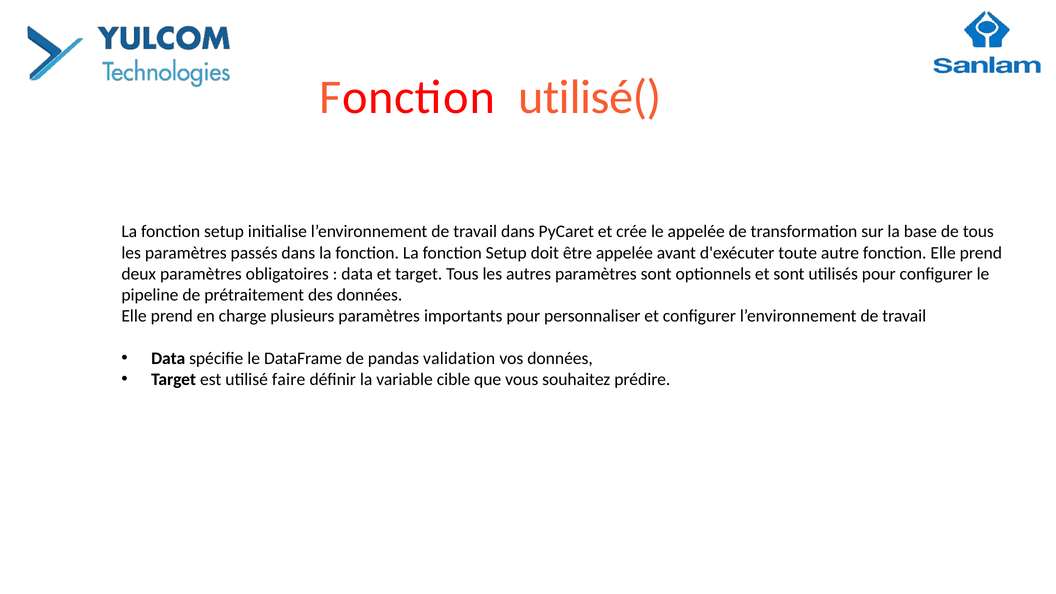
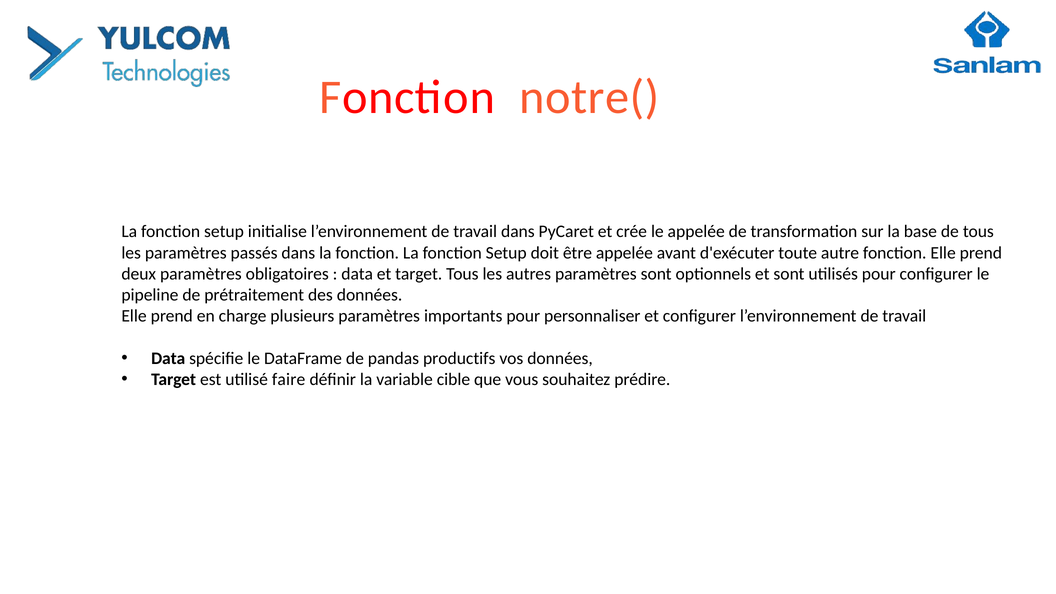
utilisé(: utilisé( -> notre( (589, 97)
validation: validation -> productifs (459, 358)
